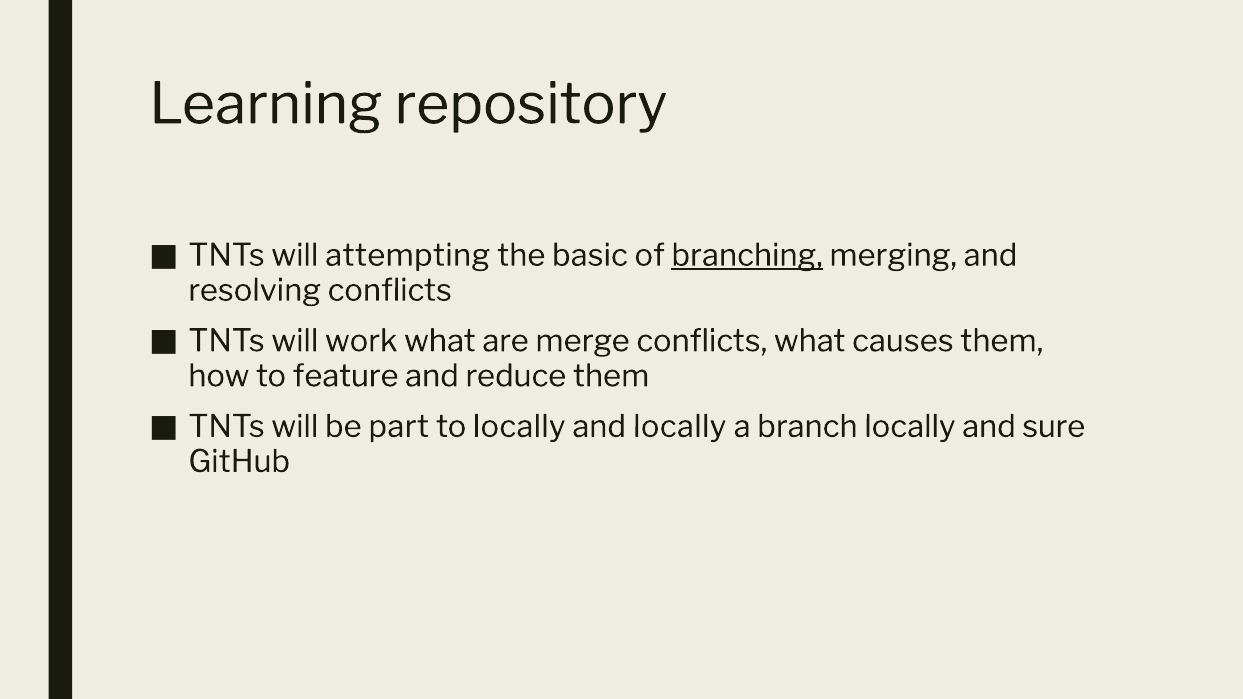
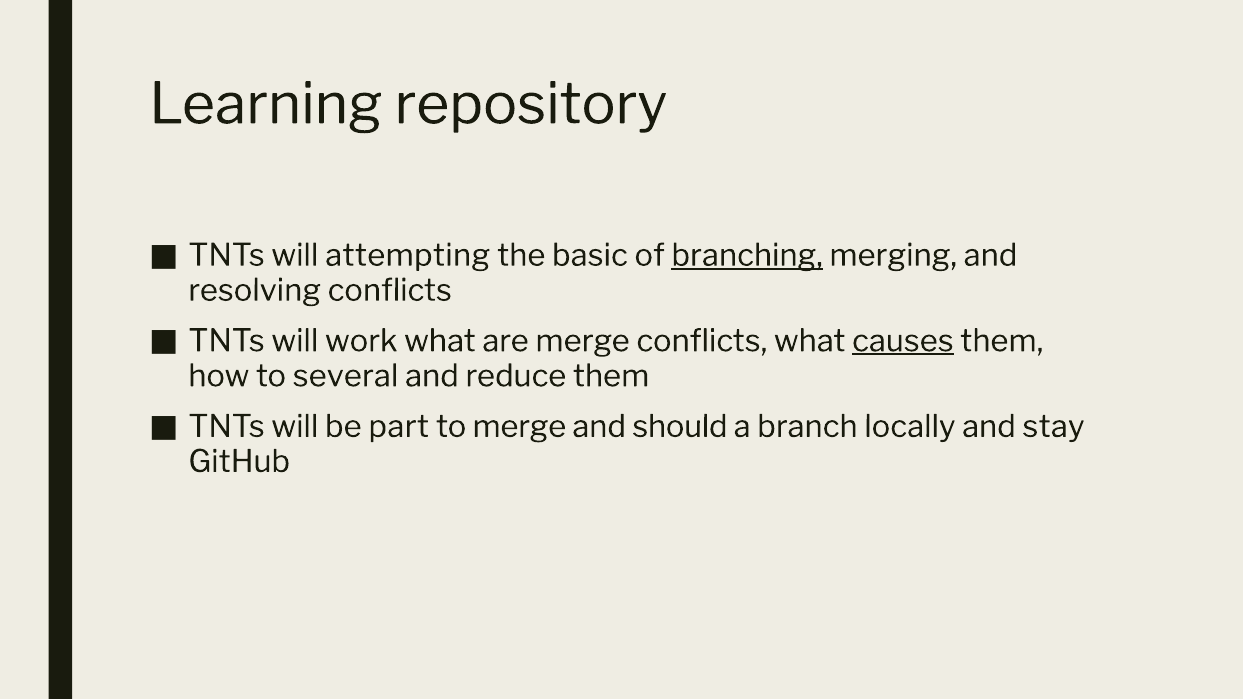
causes underline: none -> present (903, 341)
feature: feature -> several (346, 376)
to locally: locally -> merge (519, 427)
and locally: locally -> should (680, 427)
sure: sure -> stay (1053, 427)
